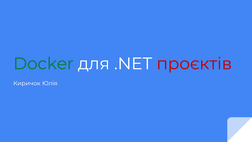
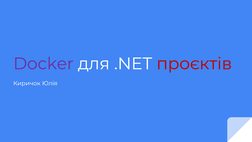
Docker colour: green -> purple (43, 64)
